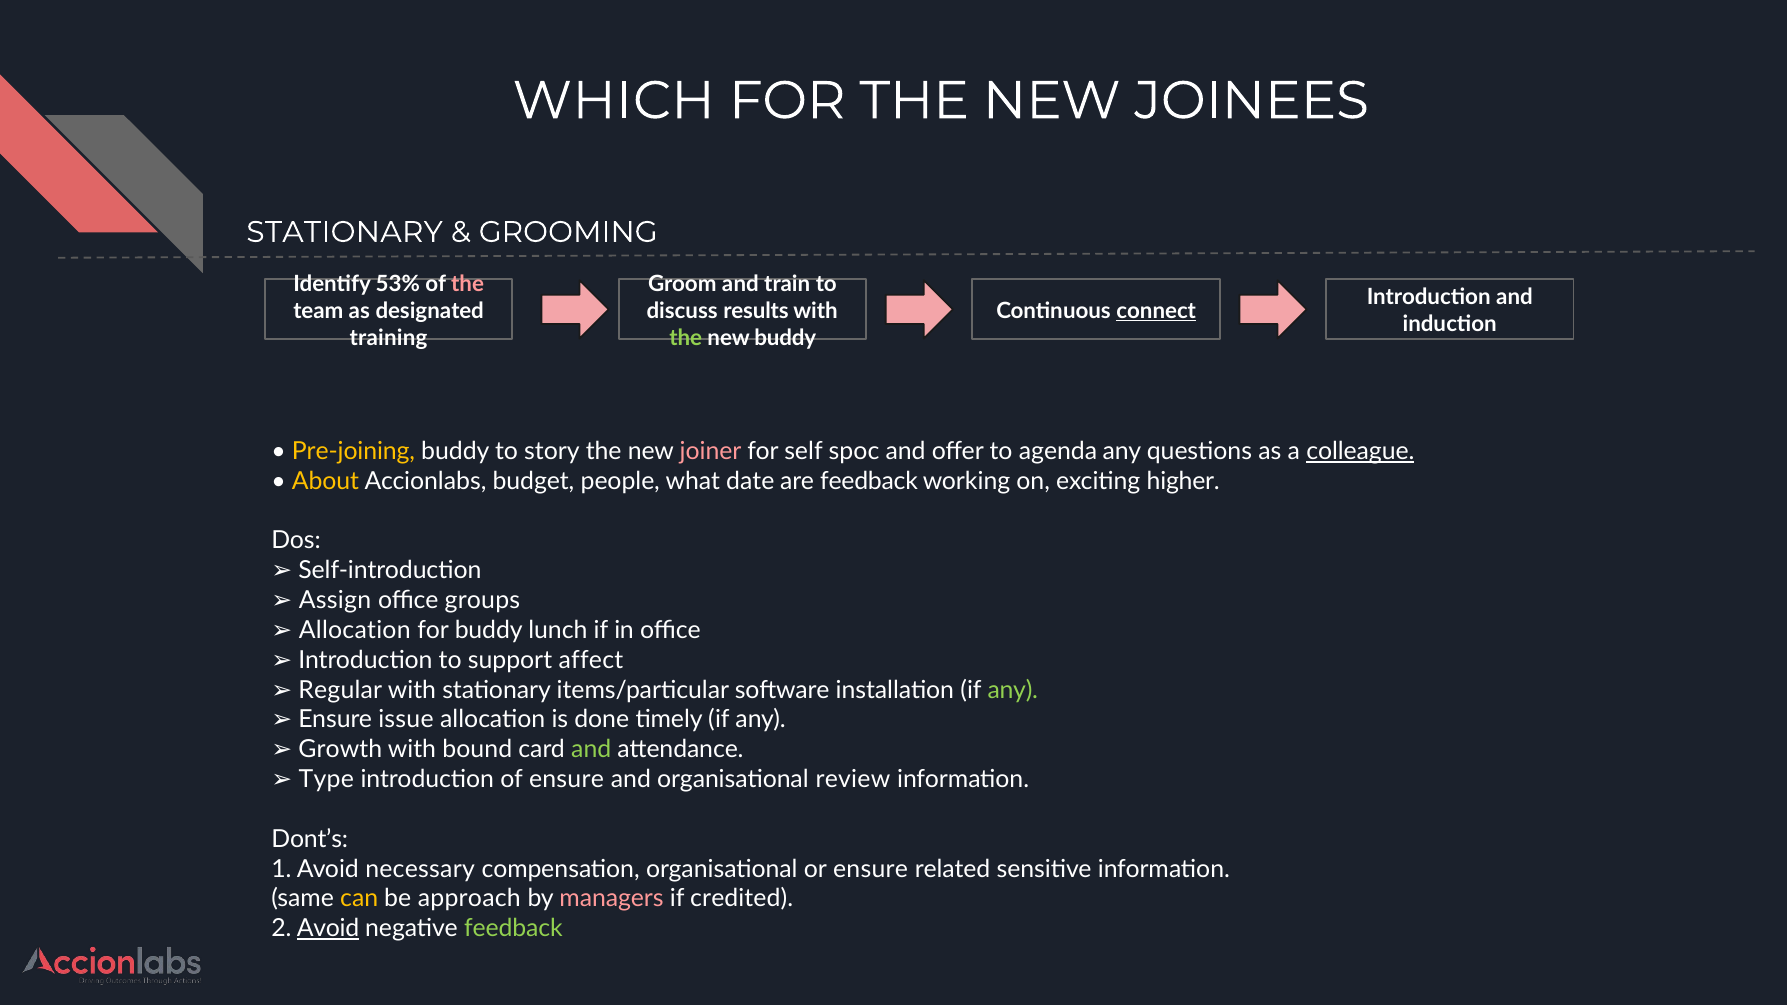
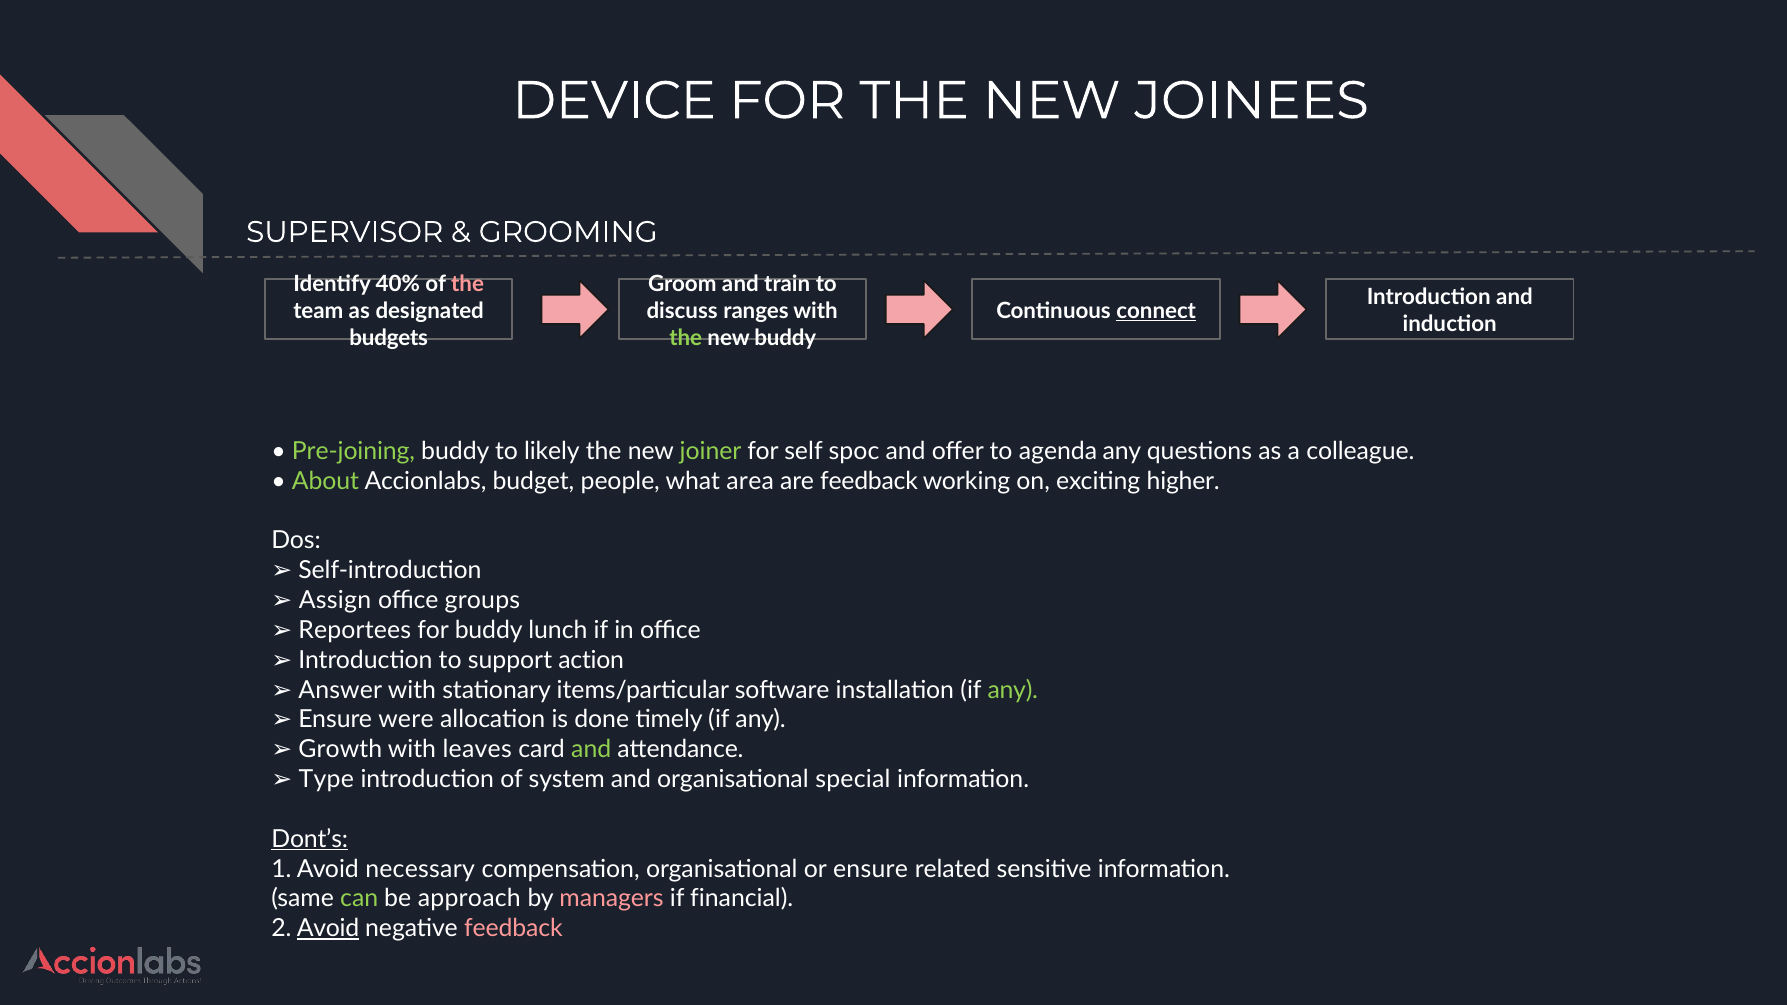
WHICH: WHICH -> DEVICE (614, 101)
STATIONARY: STATIONARY -> SUPERVISOR (345, 232)
53%: 53% -> 40% (398, 284)
results: results -> ranges (756, 311)
training: training -> budgets (389, 338)
Pre-joining colour: yellow -> light green (353, 451)
story: story -> likely (552, 451)
joiner colour: pink -> light green (711, 451)
colleague underline: present -> none (1360, 451)
About colour: yellow -> light green (325, 481)
date: date -> area (750, 481)
Allocation: Allocation -> Reportees (355, 630)
affect: affect -> action (591, 660)
Regular: Regular -> Answer (340, 690)
issue: issue -> were (406, 720)
bound: bound -> leaves (477, 750)
of ensure: ensure -> system (567, 780)
review: review -> special (853, 780)
Dont’s underline: none -> present (310, 839)
can colour: yellow -> light green (359, 899)
credited: credited -> financial (742, 899)
feedback colour: light green -> pink (513, 929)
